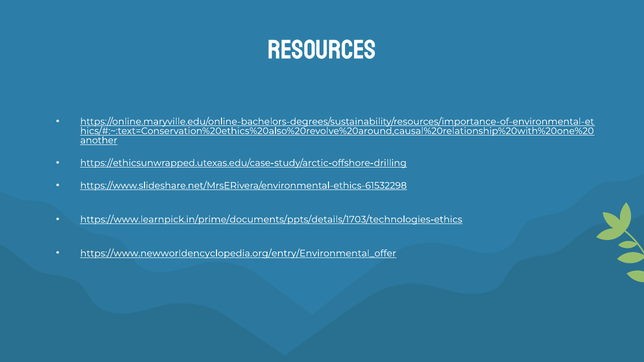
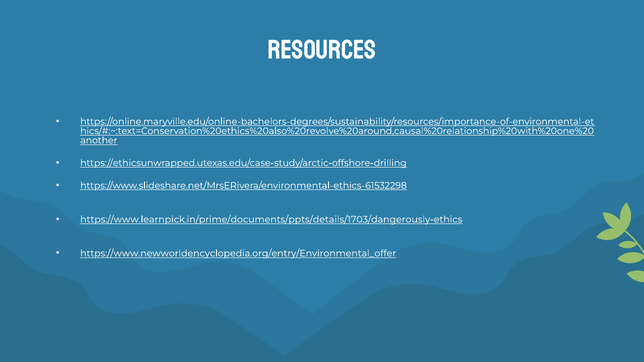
https://www.learnpick.in/prime/documents/ppts/details/1703/technologies-ethics: https://www.learnpick.in/prime/documents/ppts/details/1703/technologies-ethics -> https://www.learnpick.in/prime/documents/ppts/details/1703/dangerously-ethics (271, 220)
